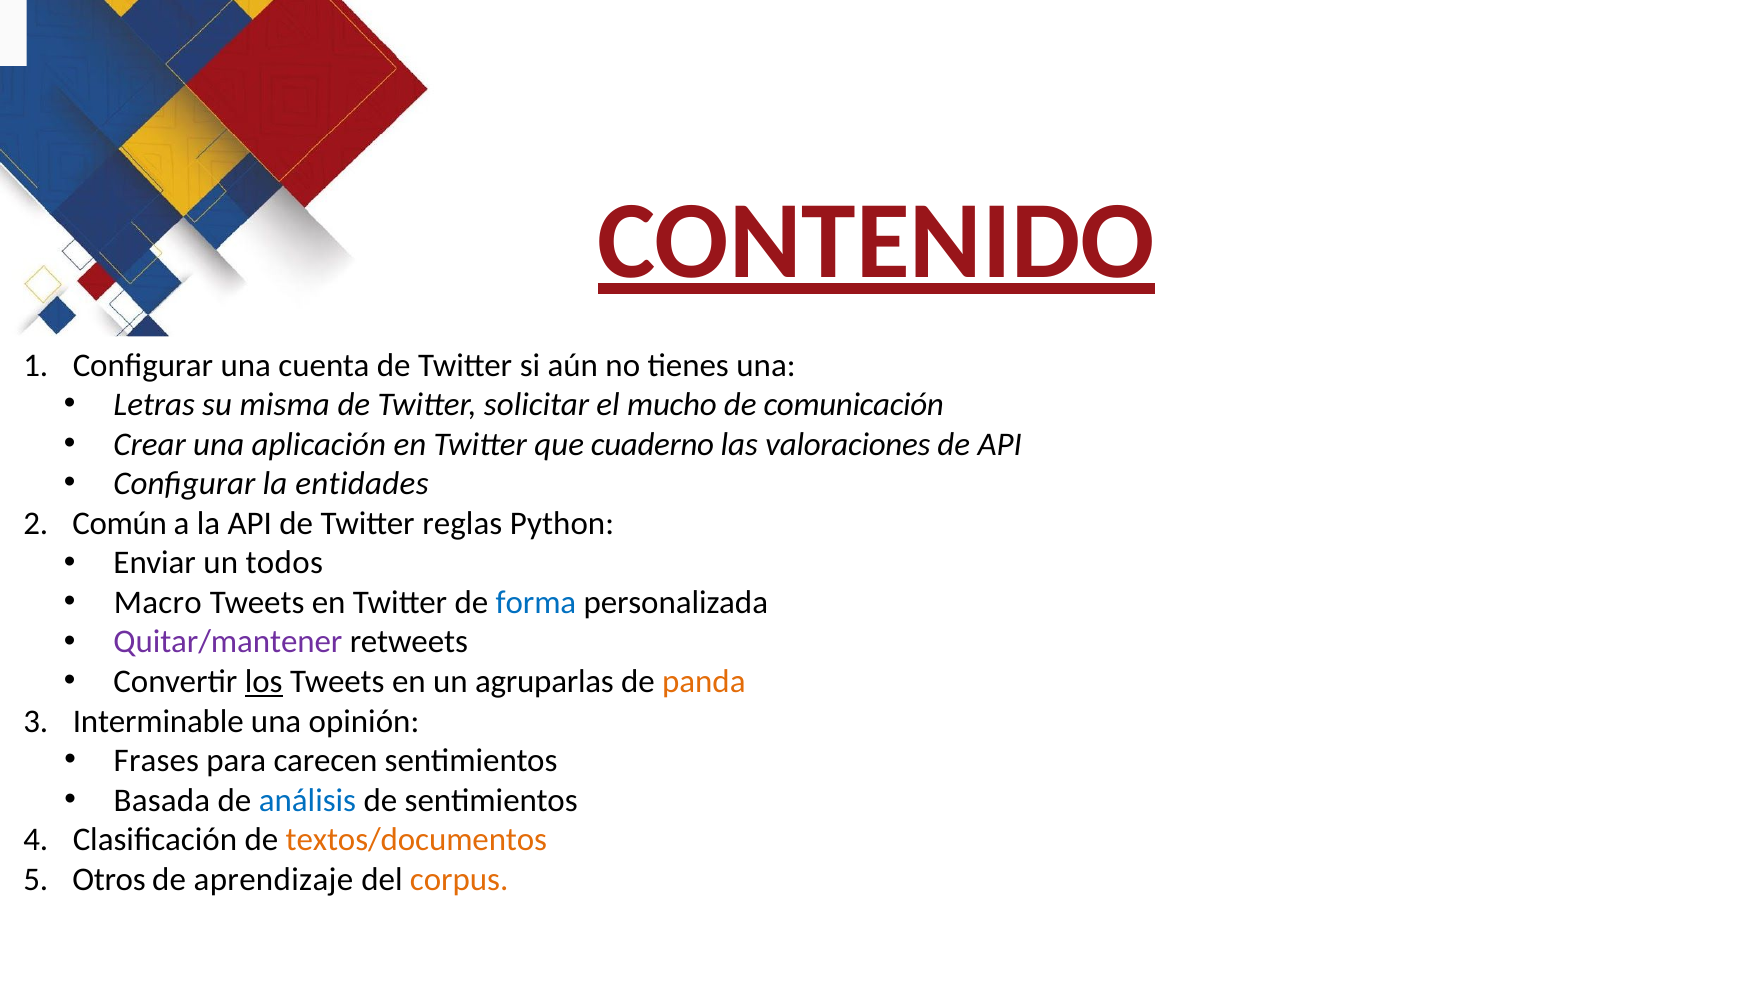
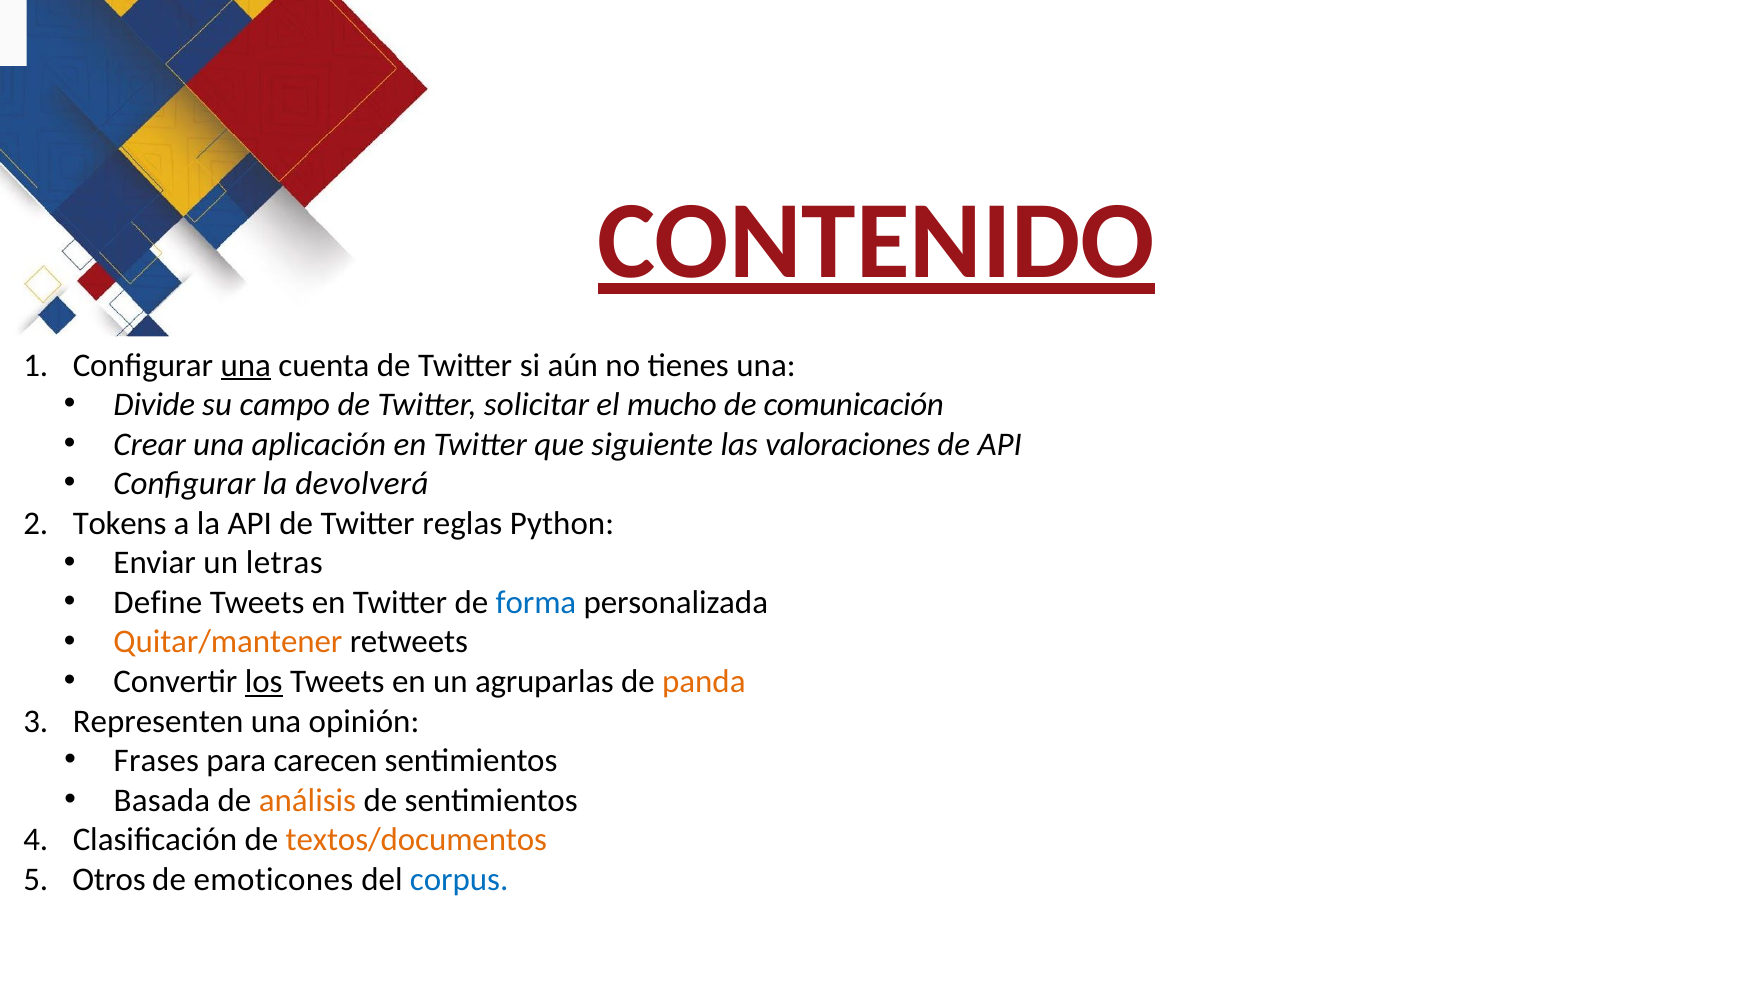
una underline: none -> present (246, 365)
Letras: Letras -> Divide (154, 405)
misma: misma -> campo (285, 405)
cuaderno: cuaderno -> siguiente (652, 444)
entidades: entidades -> devolverá (362, 484)
Común: Común -> Tokens (120, 524)
todos: todos -> letras (284, 563)
Macro: Macro -> Define (158, 603)
Quitar/mantener colour: purple -> orange (228, 642)
Interminable: Interminable -> Representen (158, 721)
análisis colour: blue -> orange (307, 801)
aprendizaje: aprendizaje -> emoticones (273, 880)
corpus colour: orange -> blue (459, 880)
